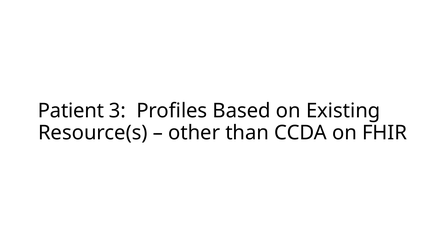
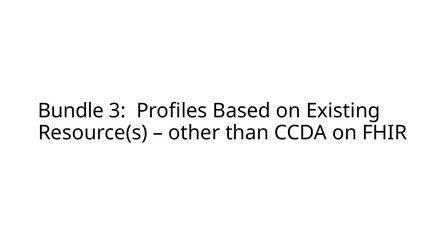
Patient: Patient -> Bundle (71, 111)
